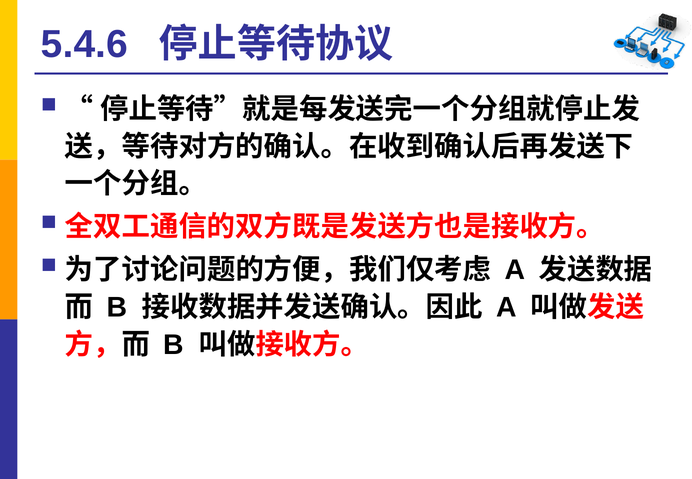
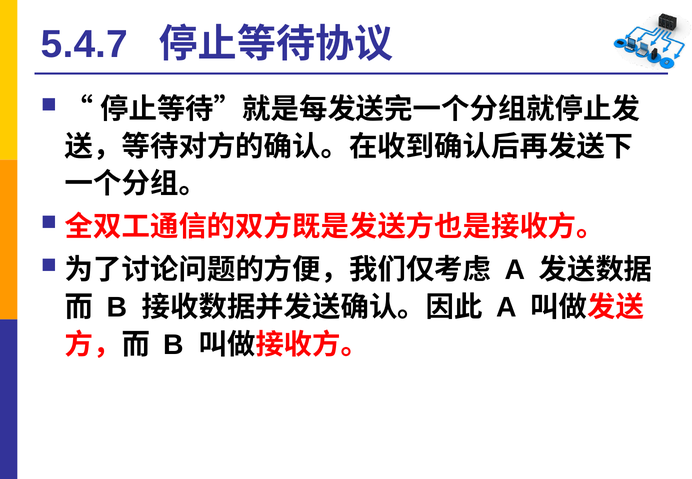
5.4.6: 5.4.6 -> 5.4.7 (84, 45)
